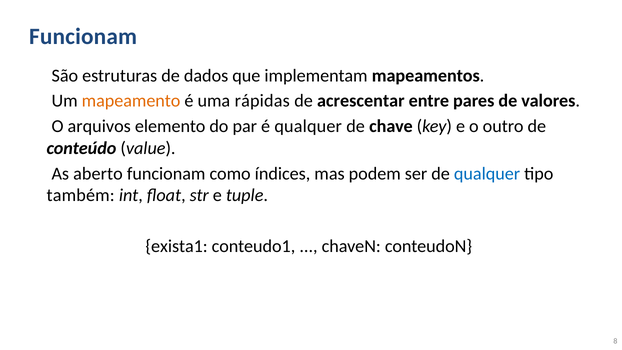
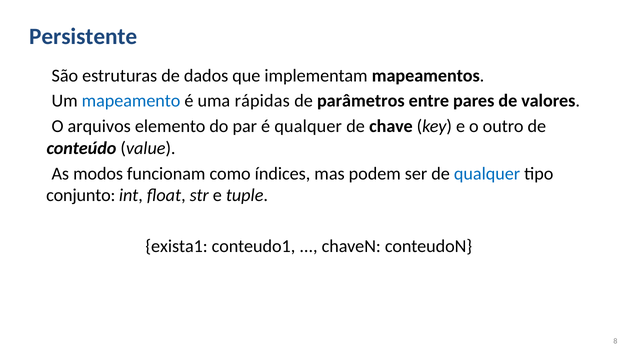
Funcionam: Funcionam -> Persistente (83, 37)
mapeamento colour: orange -> blue (131, 101)
acrescentar: acrescentar -> parâmetros (361, 101)
aberto: aberto -> modos (98, 174)
também: também -> conjunto (81, 195)
